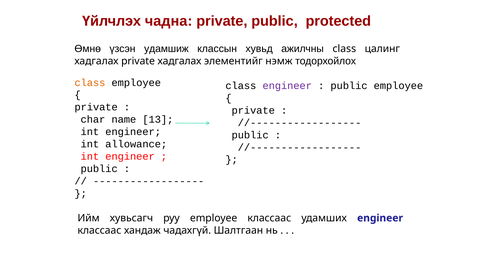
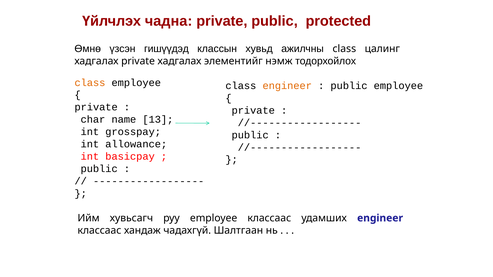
удамшиж: удамшиж -> гишүүдэд (166, 49)
engineer colour: purple -> orange (287, 86)
engineer: engineer -> grosspay (133, 132)
engineer: engineer -> basicpay (130, 157)
